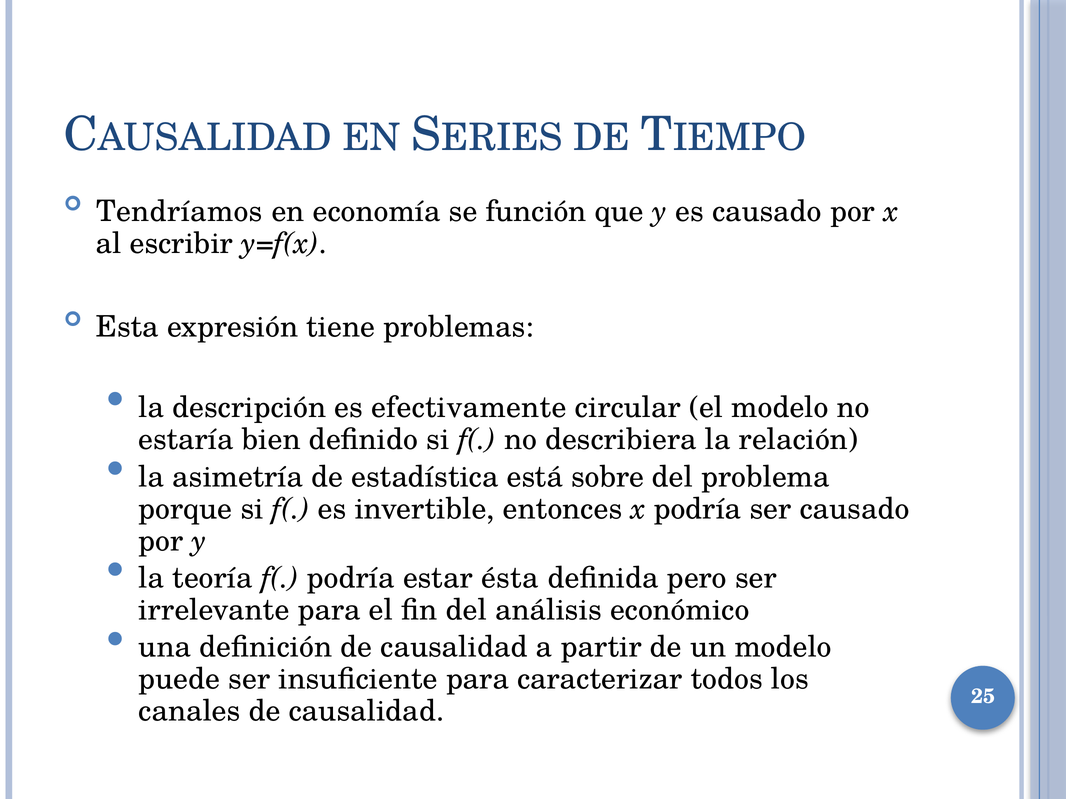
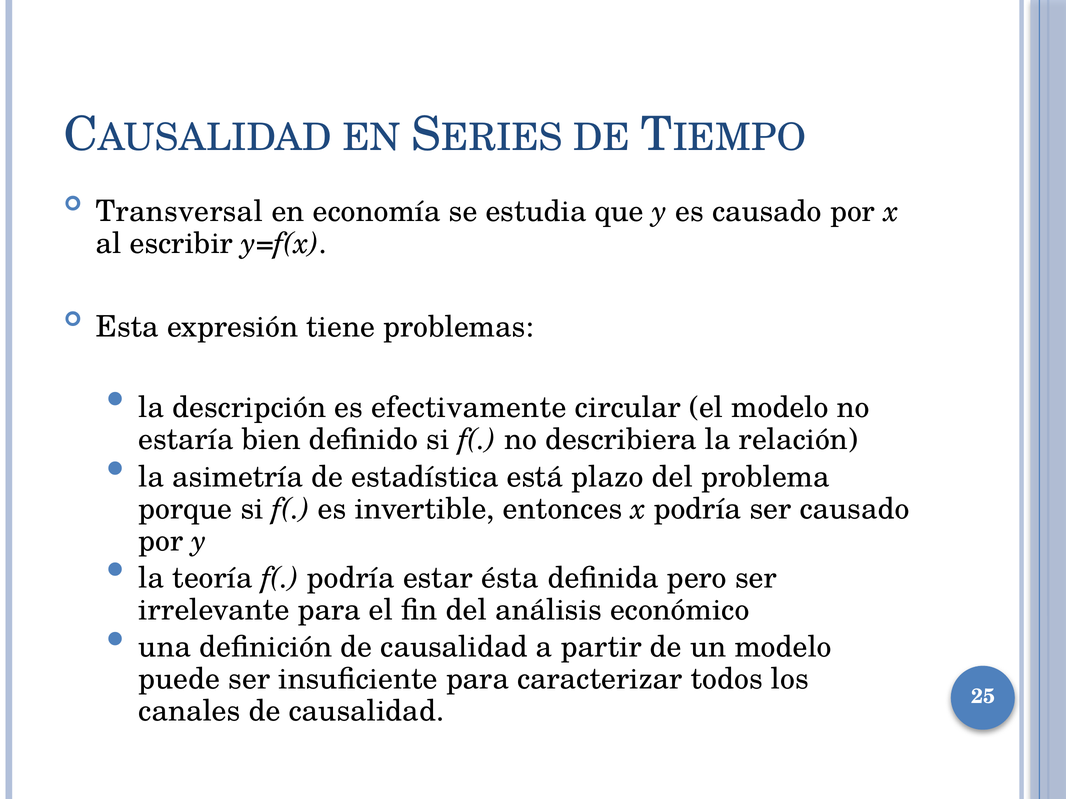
Tendríamos: Tendríamos -> Transversal (179, 212)
función: función -> estudia (536, 212)
sobre: sobre -> plazo (608, 477)
